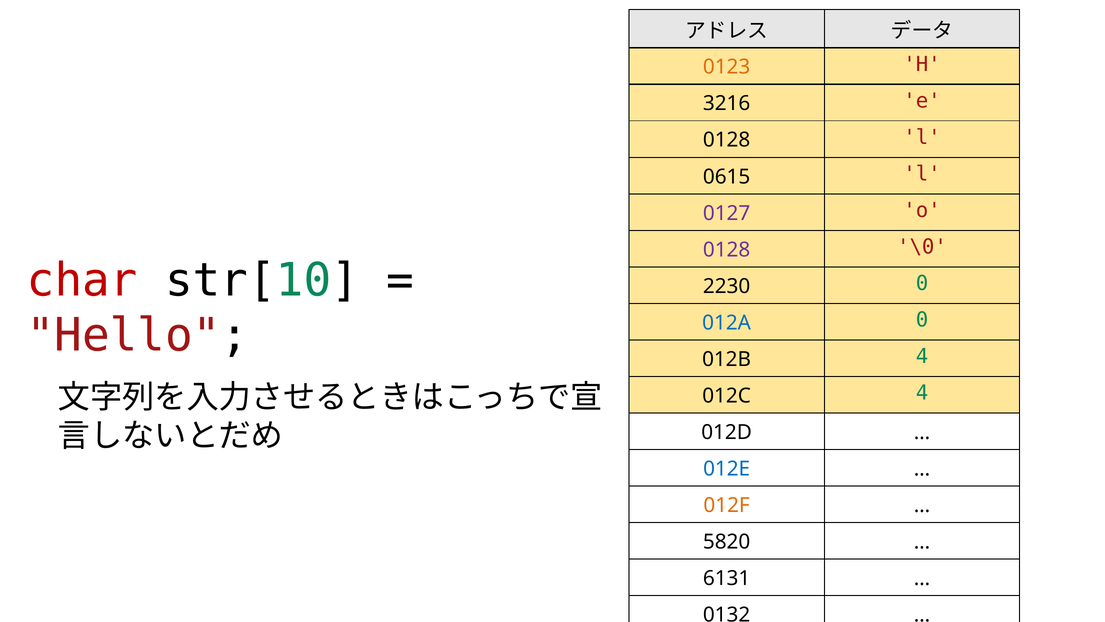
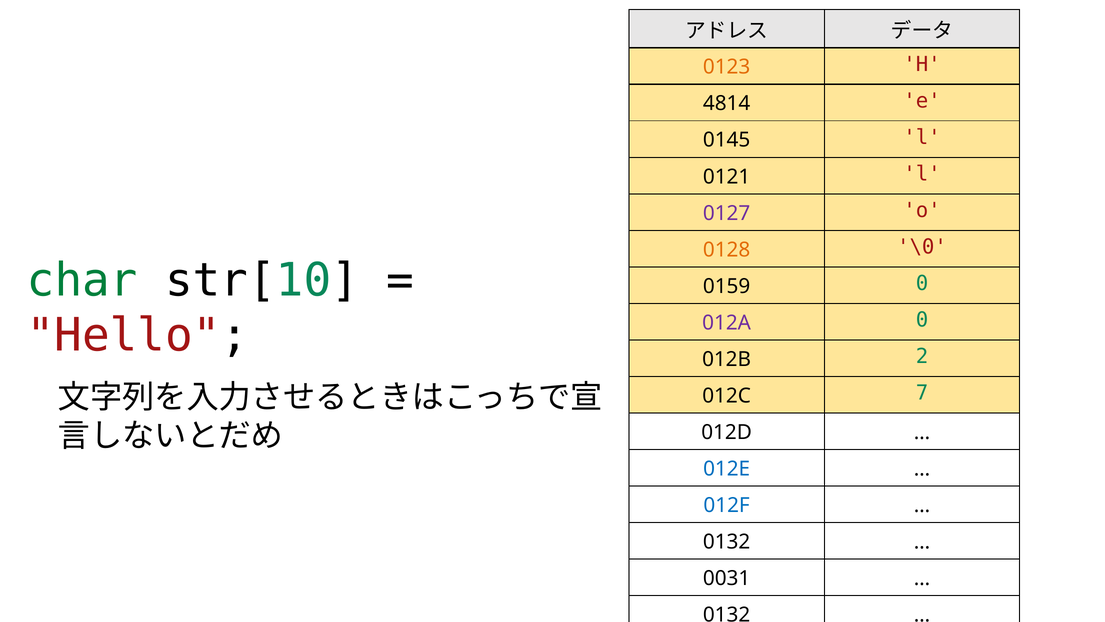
3216: 3216 -> 4814 (727, 104)
0128: 0128 -> 0145 (727, 140)
0615: 0615 -> 0121 (727, 177)
0128 colour: purple -> orange (727, 250)
char colour: red -> green (82, 280)
2230: 2230 -> 0159 (727, 286)
012A colour: blue -> purple (727, 323)
012B 4: 4 -> 2 (922, 356)
012C 4: 4 -> 7 (922, 393)
012F colour: orange -> blue (727, 505)
5820: 5820 -> 0132 (727, 542)
6131: 6131 -> 0031 (727, 578)
